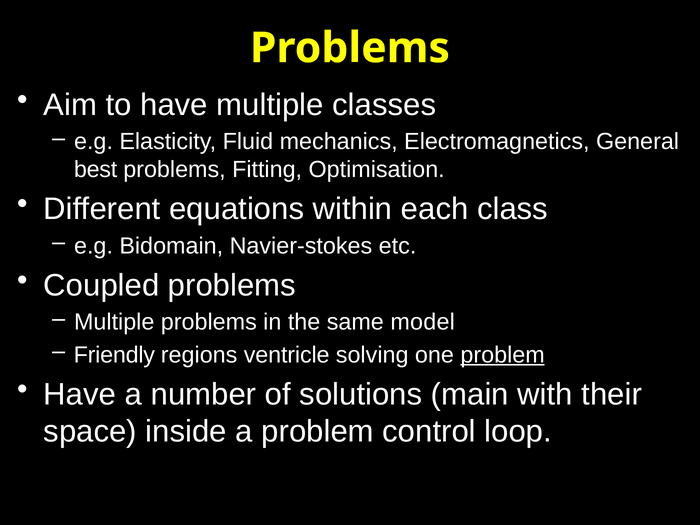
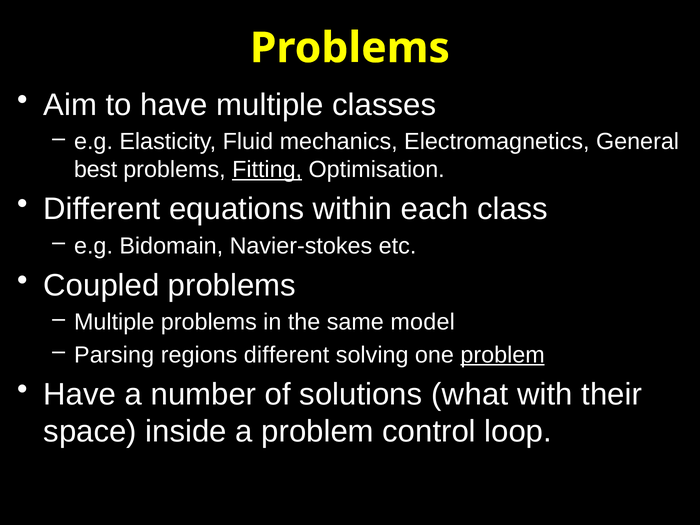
Fitting underline: none -> present (267, 170)
Friendly: Friendly -> Parsing (114, 355)
regions ventricle: ventricle -> different (287, 355)
main: main -> what (470, 394)
